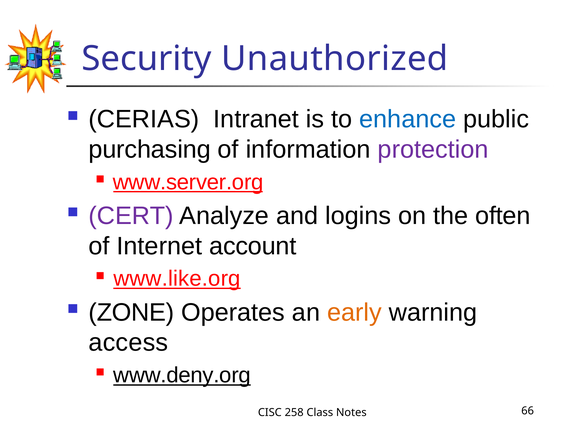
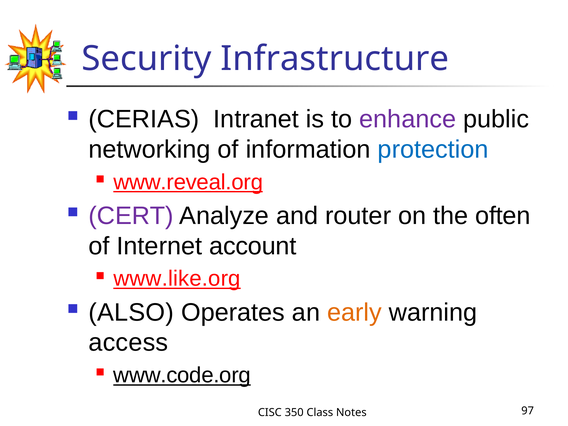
Unauthorized: Unauthorized -> Infrastructure (335, 59)
enhance colour: blue -> purple (408, 119)
purchasing: purchasing -> networking (150, 149)
protection colour: purple -> blue (433, 149)
www.server.org: www.server.org -> www.reveal.org (188, 182)
logins: logins -> router (358, 216)
ZONE: ZONE -> ALSO (131, 312)
www.deny.org: www.deny.org -> www.code.org (182, 375)
258: 258 -> 350 (294, 413)
66: 66 -> 97 (528, 411)
